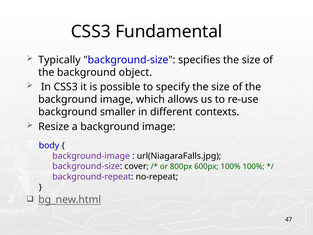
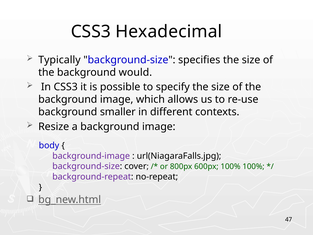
Fundamental: Fundamental -> Hexadecimal (169, 32)
object: object -> would (135, 72)
